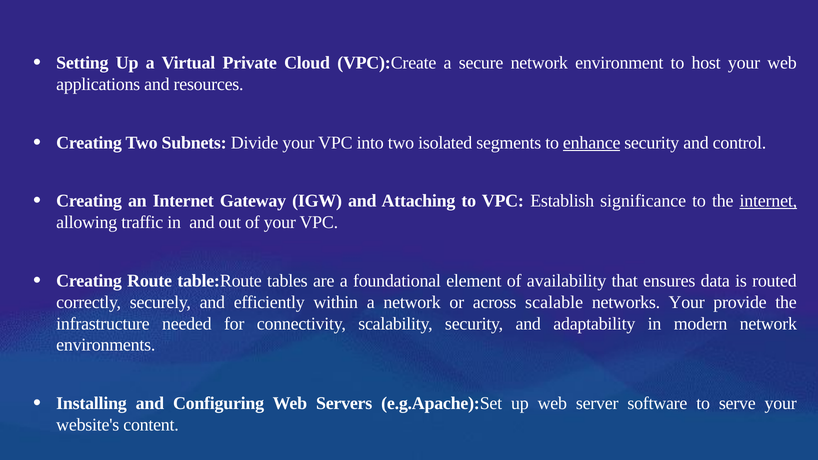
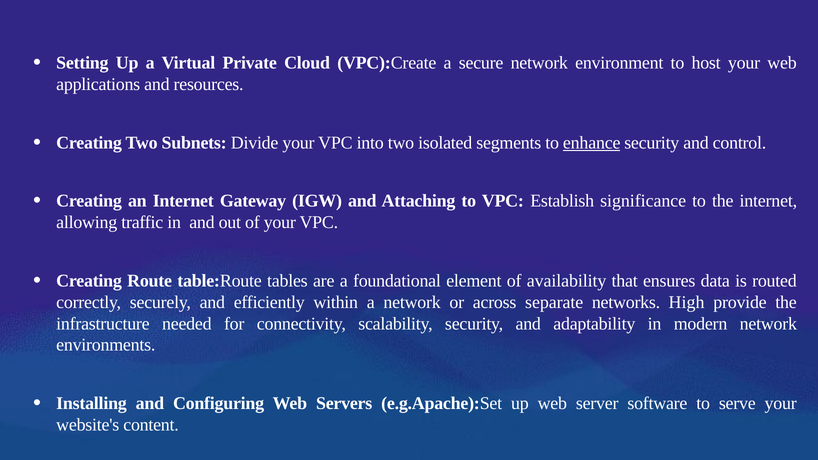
internet underline: present -> none (768, 201)
scalable: scalable -> separate (554, 302)
networks Your: Your -> High (687, 302)
